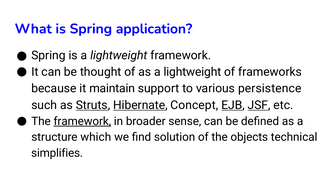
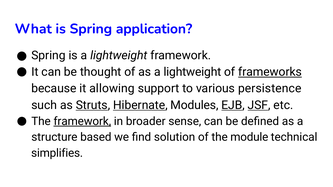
frameworks underline: none -> present (270, 72)
maintain: maintain -> allowing (112, 89)
Concept: Concept -> Modules (194, 105)
which: which -> based (96, 137)
objects: objects -> module (249, 137)
